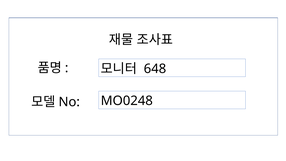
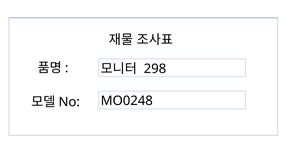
648: 648 -> 298 (155, 69)
